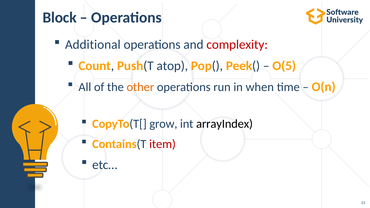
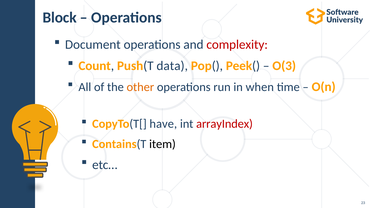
Additional: Additional -> Document (93, 45)
atop: atop -> data (172, 66)
O(5: O(5 -> O(3 (284, 66)
grow: grow -> have (163, 124)
arrayIndex colour: black -> red (224, 124)
item colour: red -> black (162, 144)
